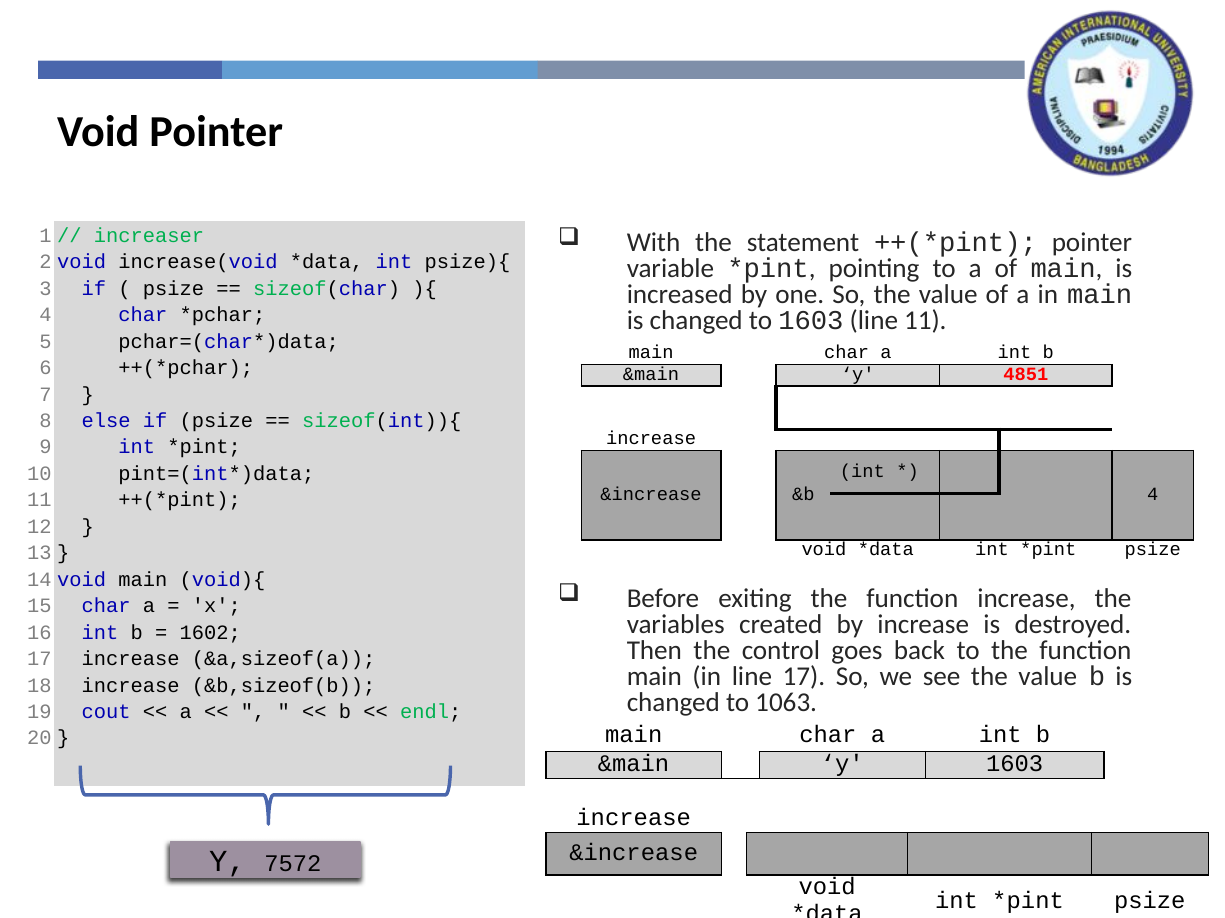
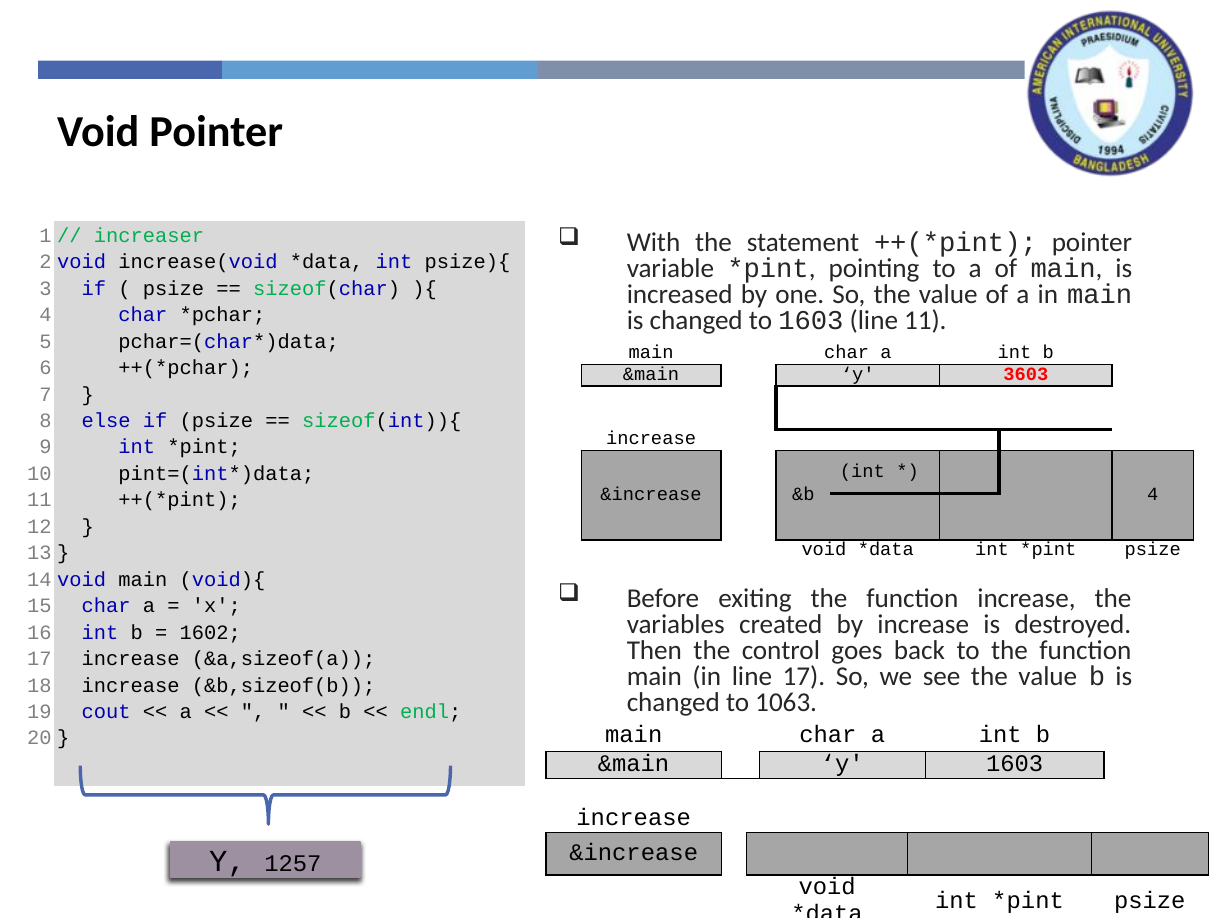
4851: 4851 -> 3603 (1026, 375)
7572: 7572 -> 1257 (293, 864)
